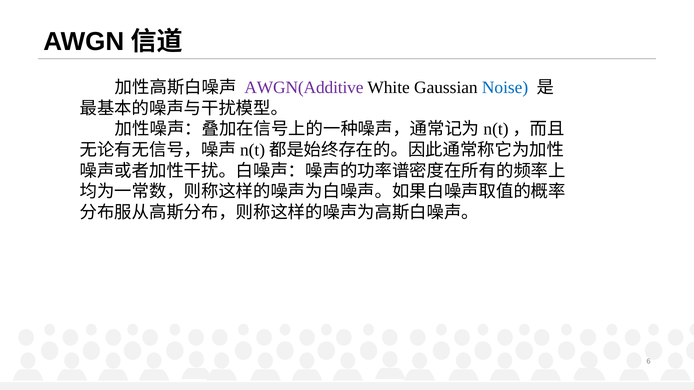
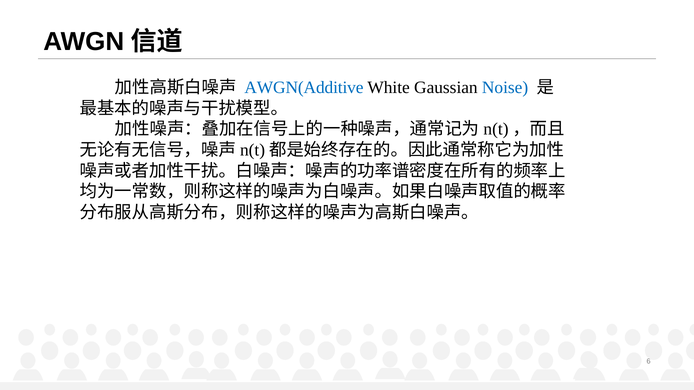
AWGN(Additive colour: purple -> blue (304, 88)
